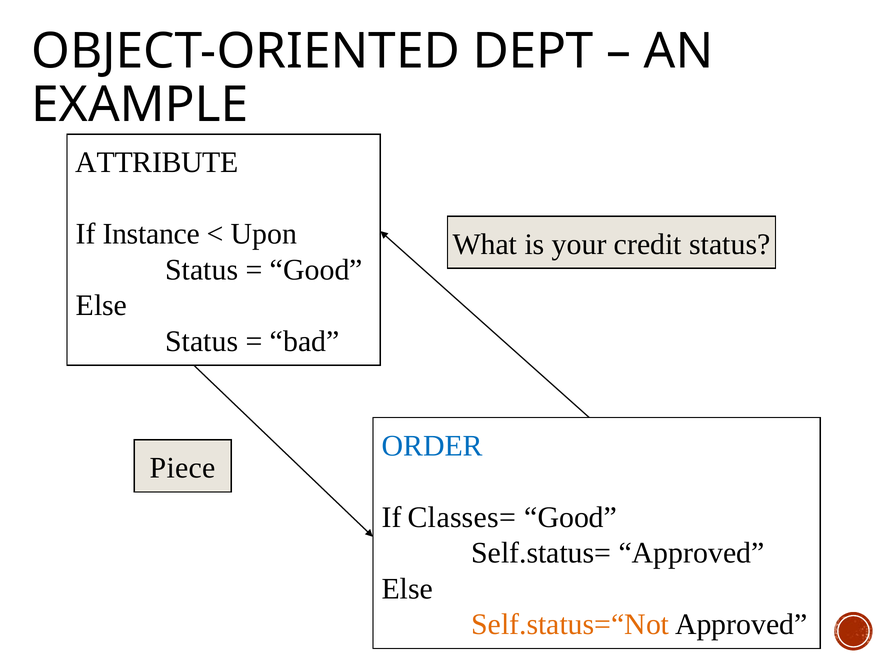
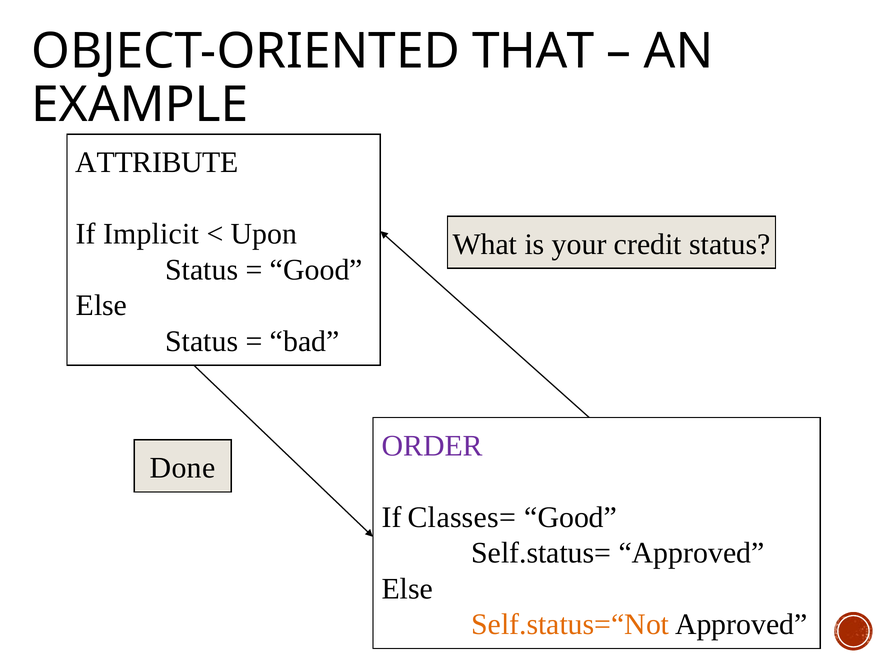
DEPT: DEPT -> THAT (533, 51)
Instance: Instance -> Implicit (151, 234)
ORDER colour: blue -> purple (432, 446)
Piece: Piece -> Done (183, 468)
